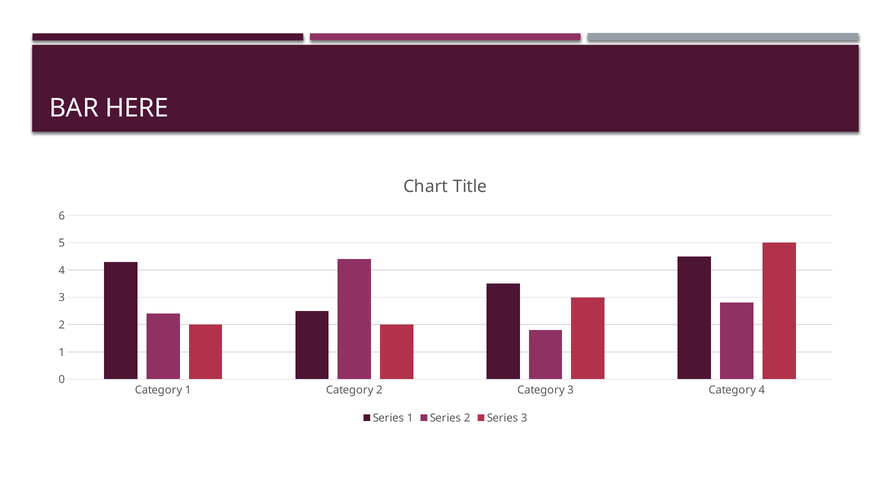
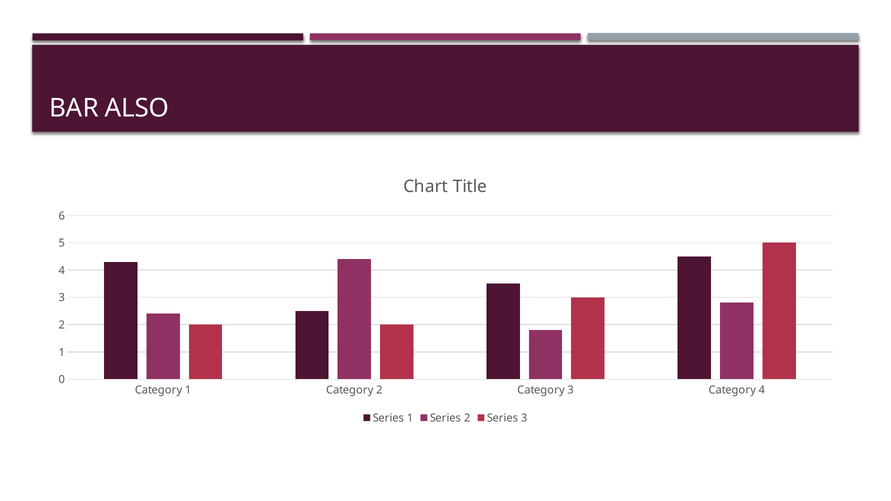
HERE: HERE -> ALSO (137, 108)
